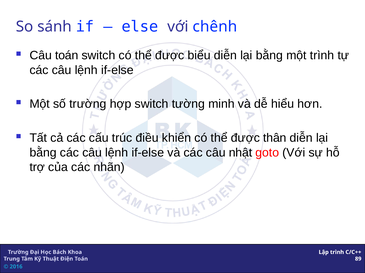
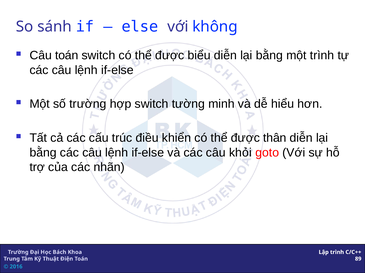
chênh: chênh -> không (215, 27)
nhật: nhật -> khỏi (240, 153)
